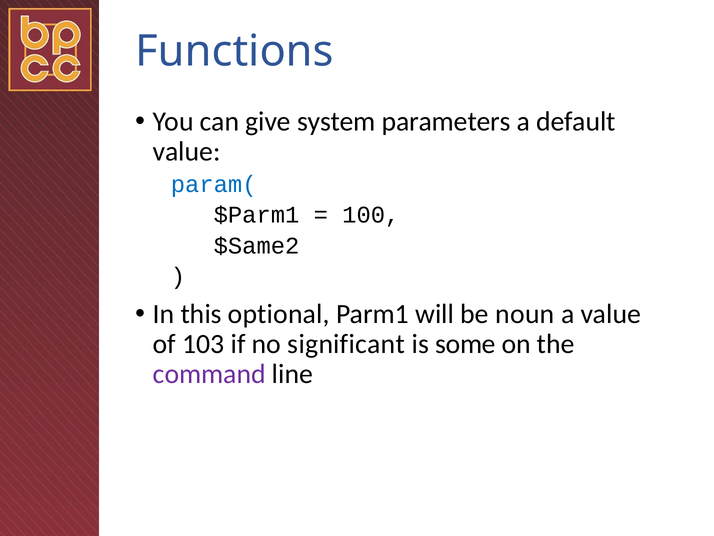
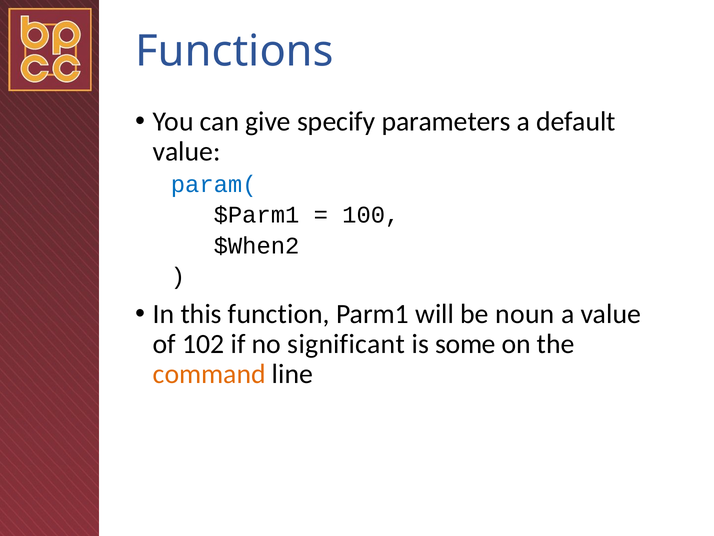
system: system -> specify (336, 121)
$Same2: $Same2 -> $When2 (257, 246)
optional: optional -> function (279, 314)
103: 103 -> 102 (203, 344)
command colour: purple -> orange (209, 374)
